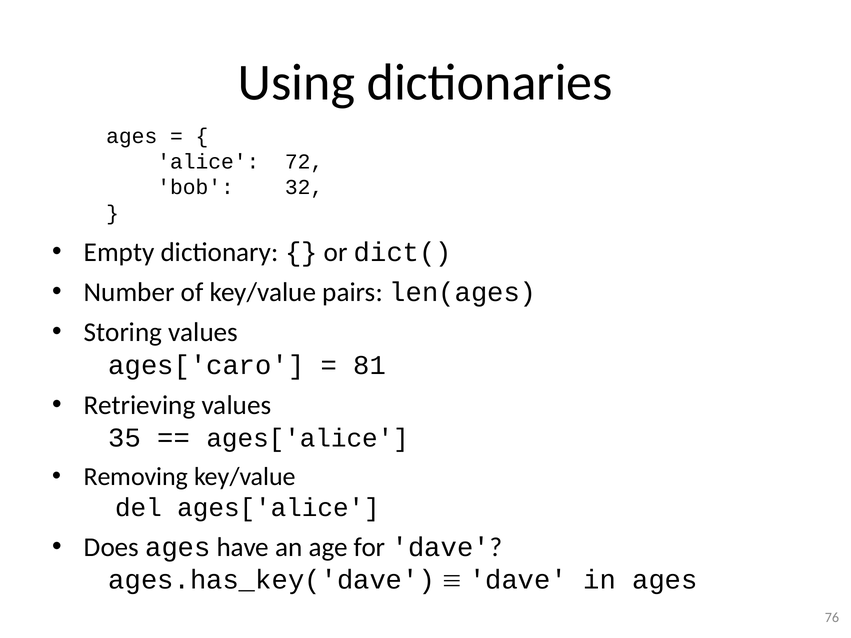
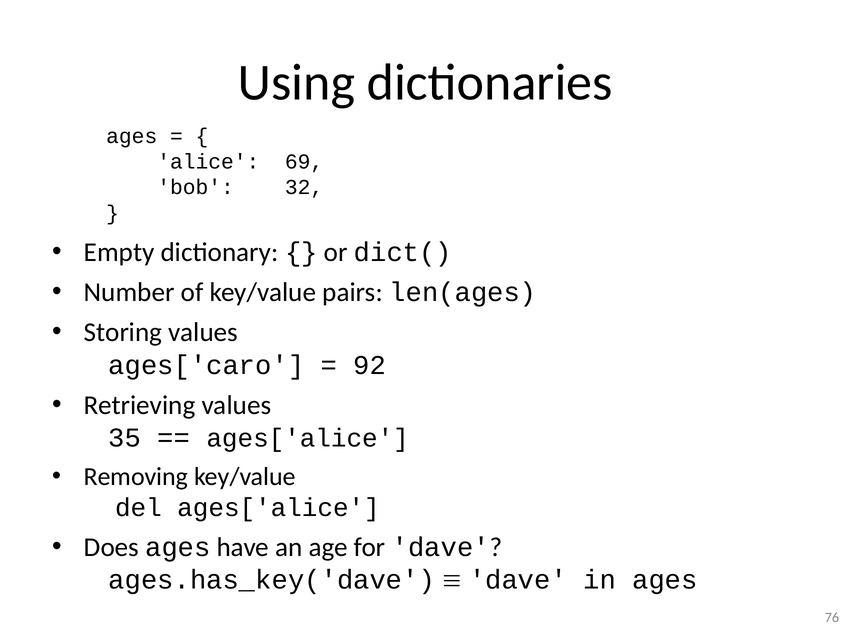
72: 72 -> 69 (304, 162)
81: 81 -> 92 (370, 365)
